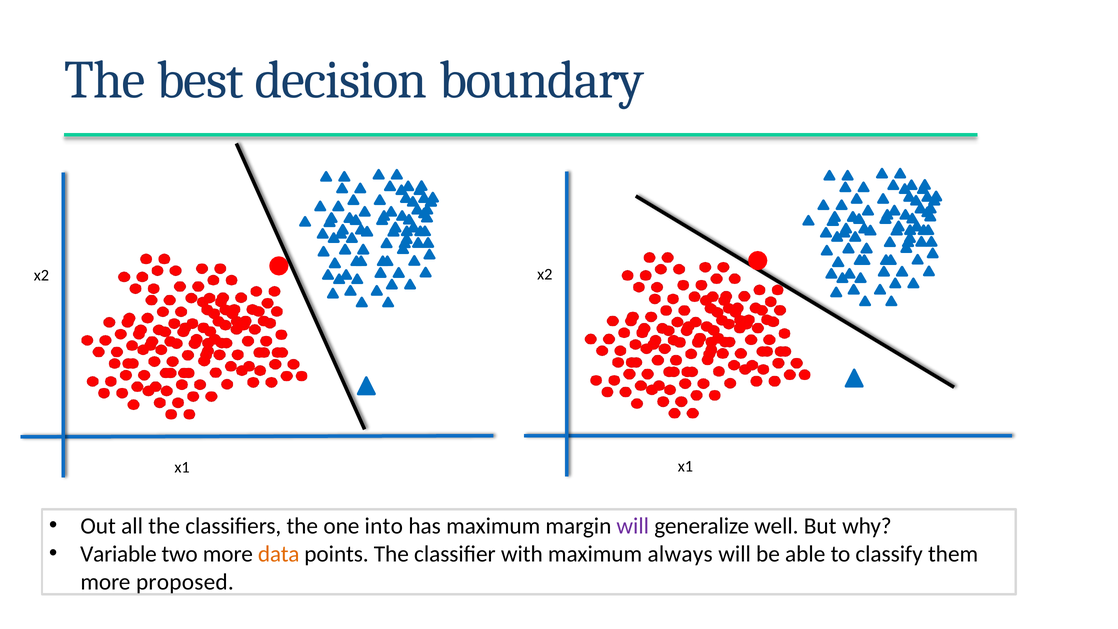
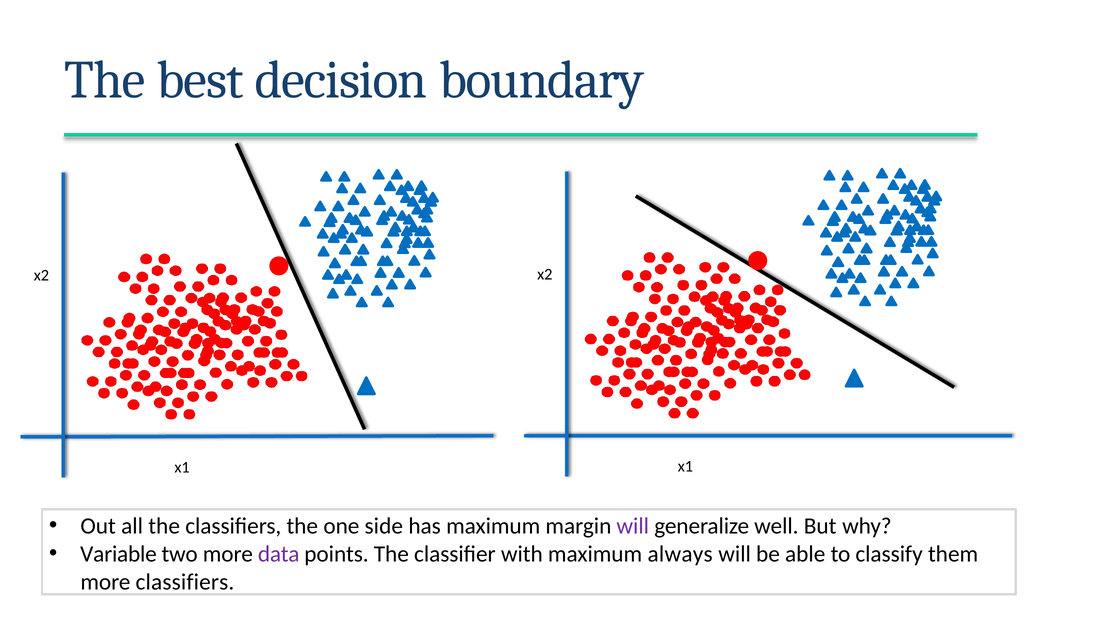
into: into -> side (384, 526)
data colour: orange -> purple (279, 554)
more proposed: proposed -> classifiers (185, 582)
